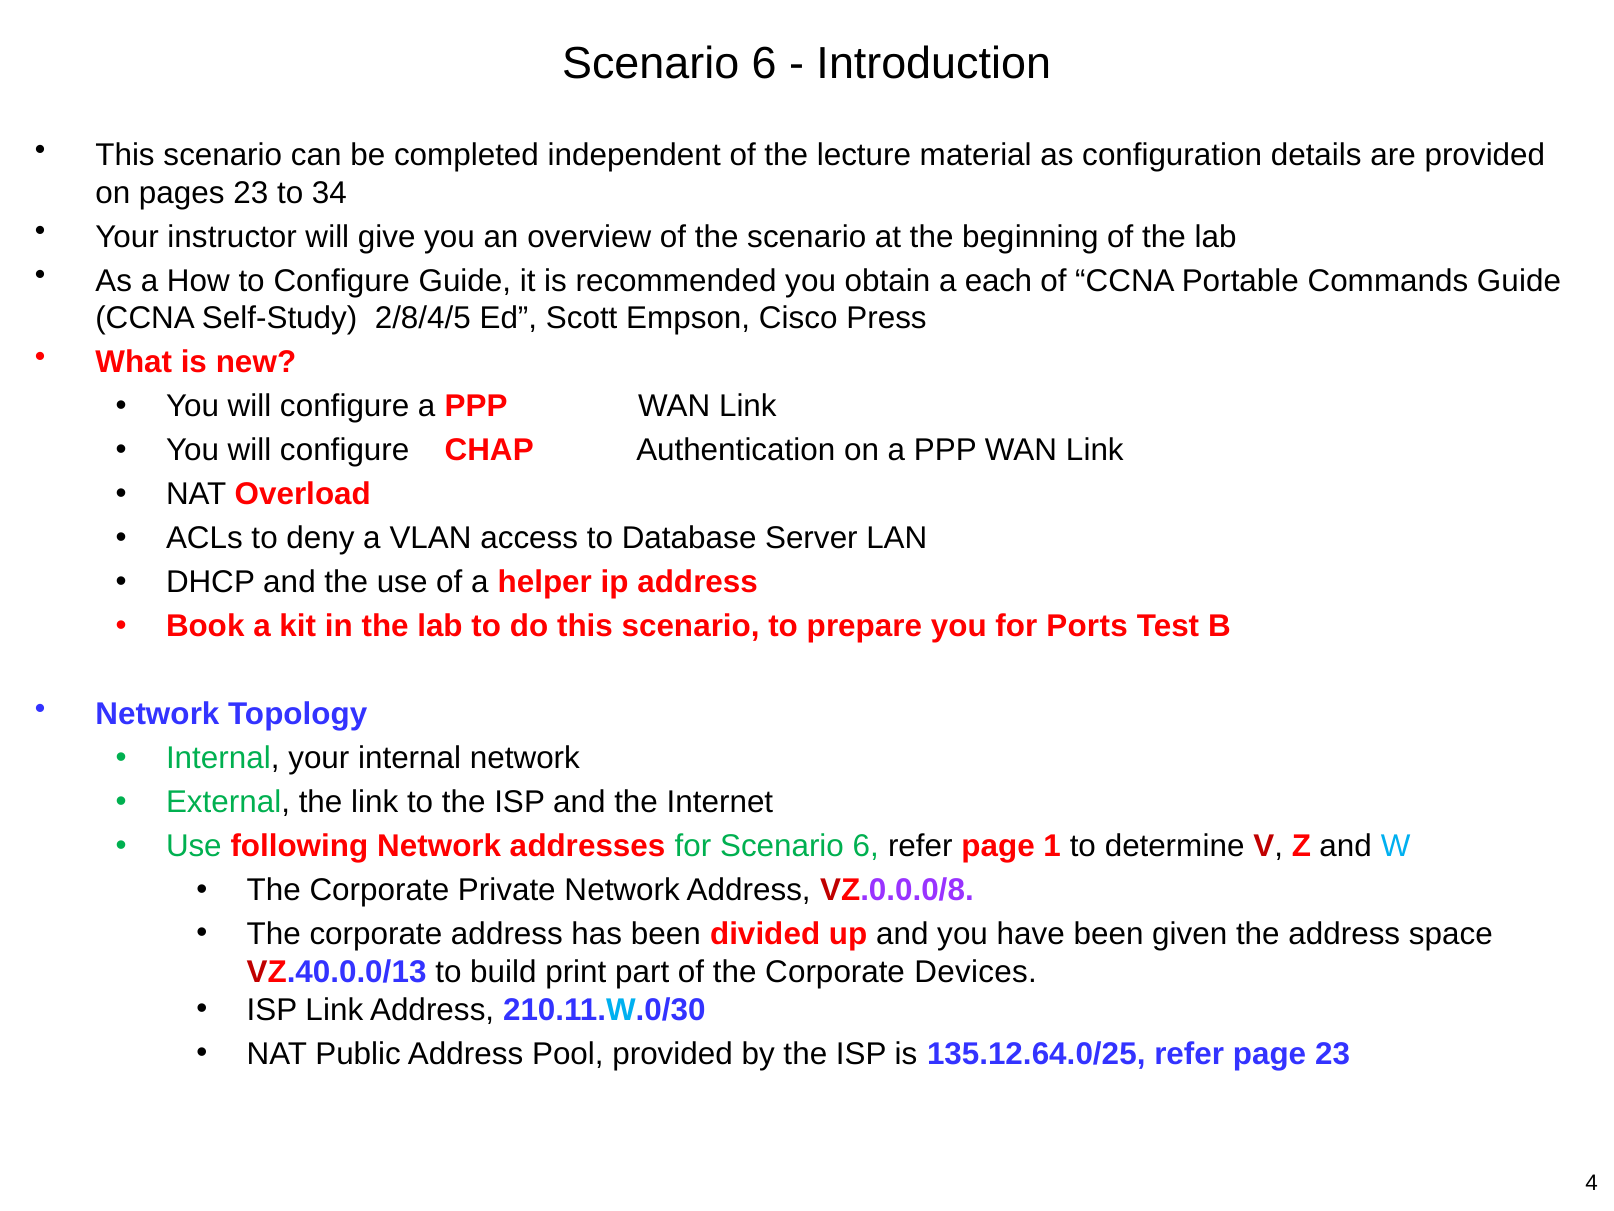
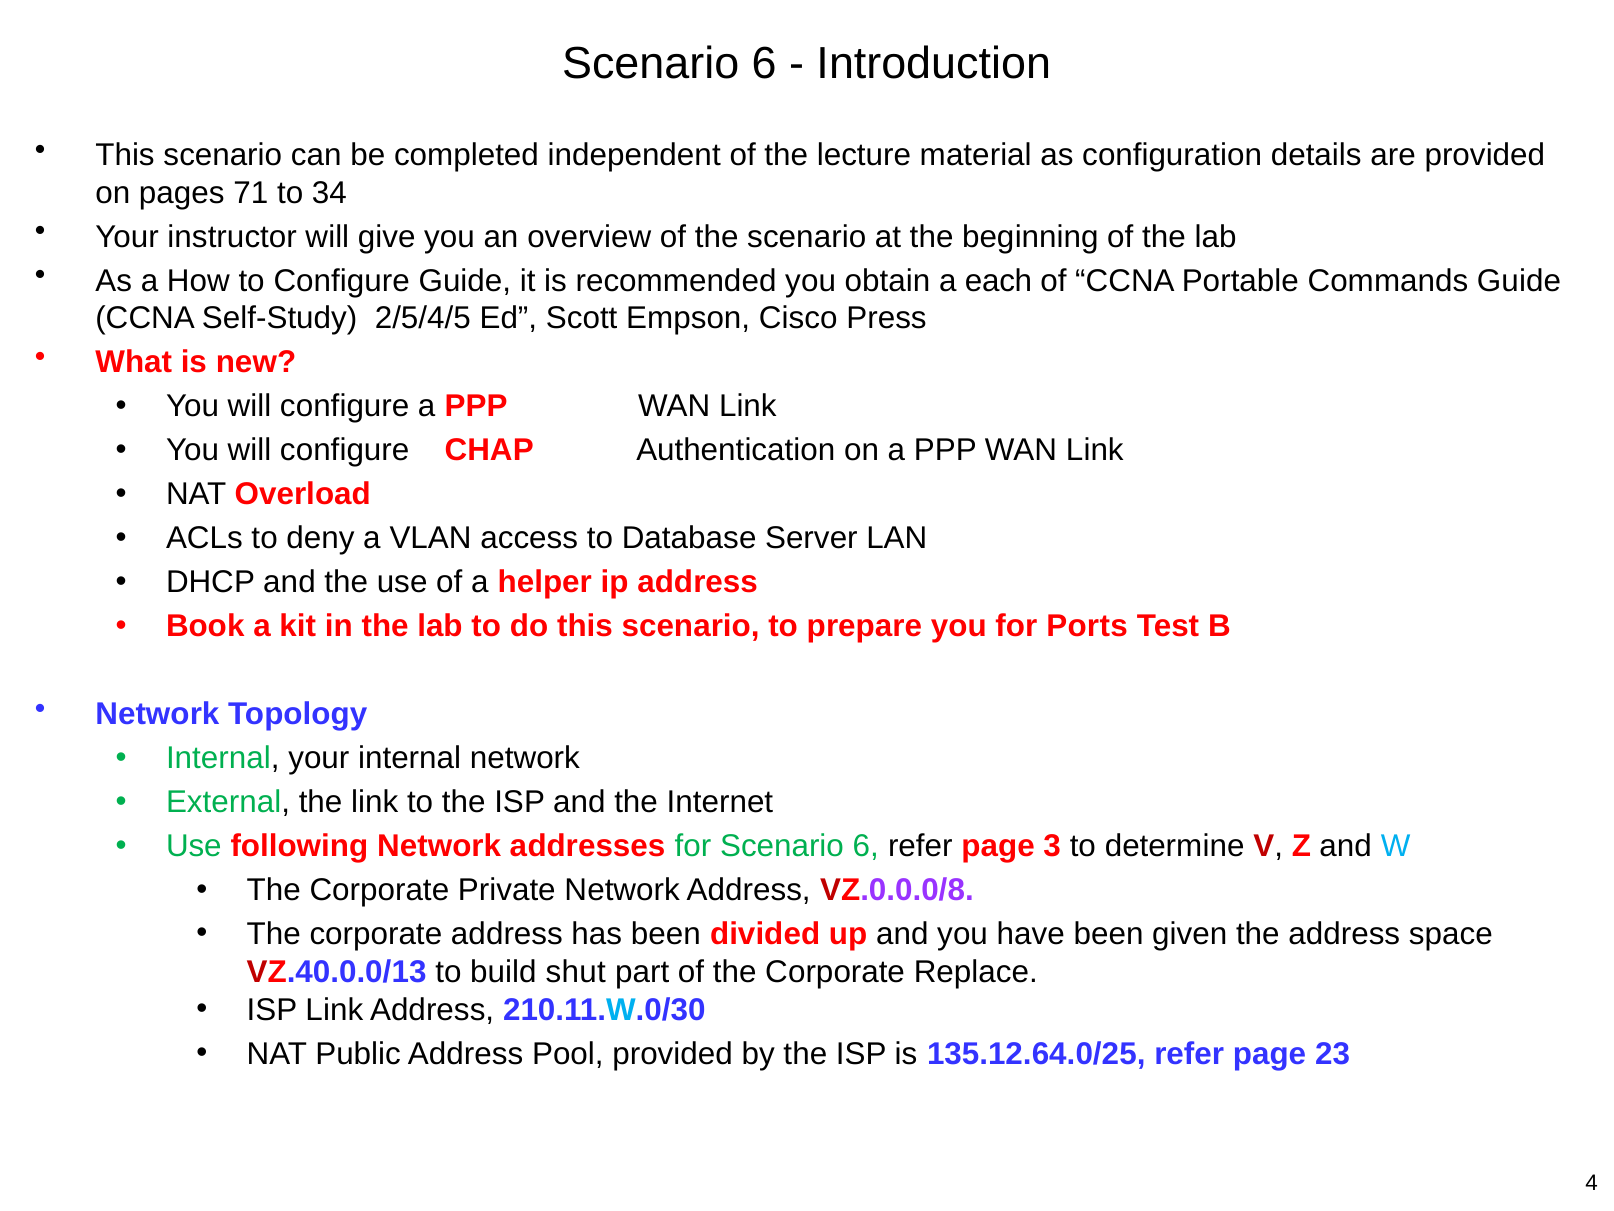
pages 23: 23 -> 71 (251, 193)
2/8/4/5: 2/8/4/5 -> 2/5/4/5 (423, 318)
1: 1 -> 3 (1052, 846)
print: print -> shut (576, 972)
Devices: Devices -> Replace (976, 972)
